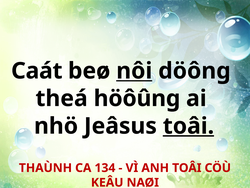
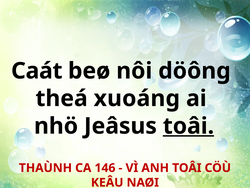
nôi underline: present -> none (134, 71)
höôûng: höôûng -> xuoáng (137, 98)
134: 134 -> 146 (105, 168)
